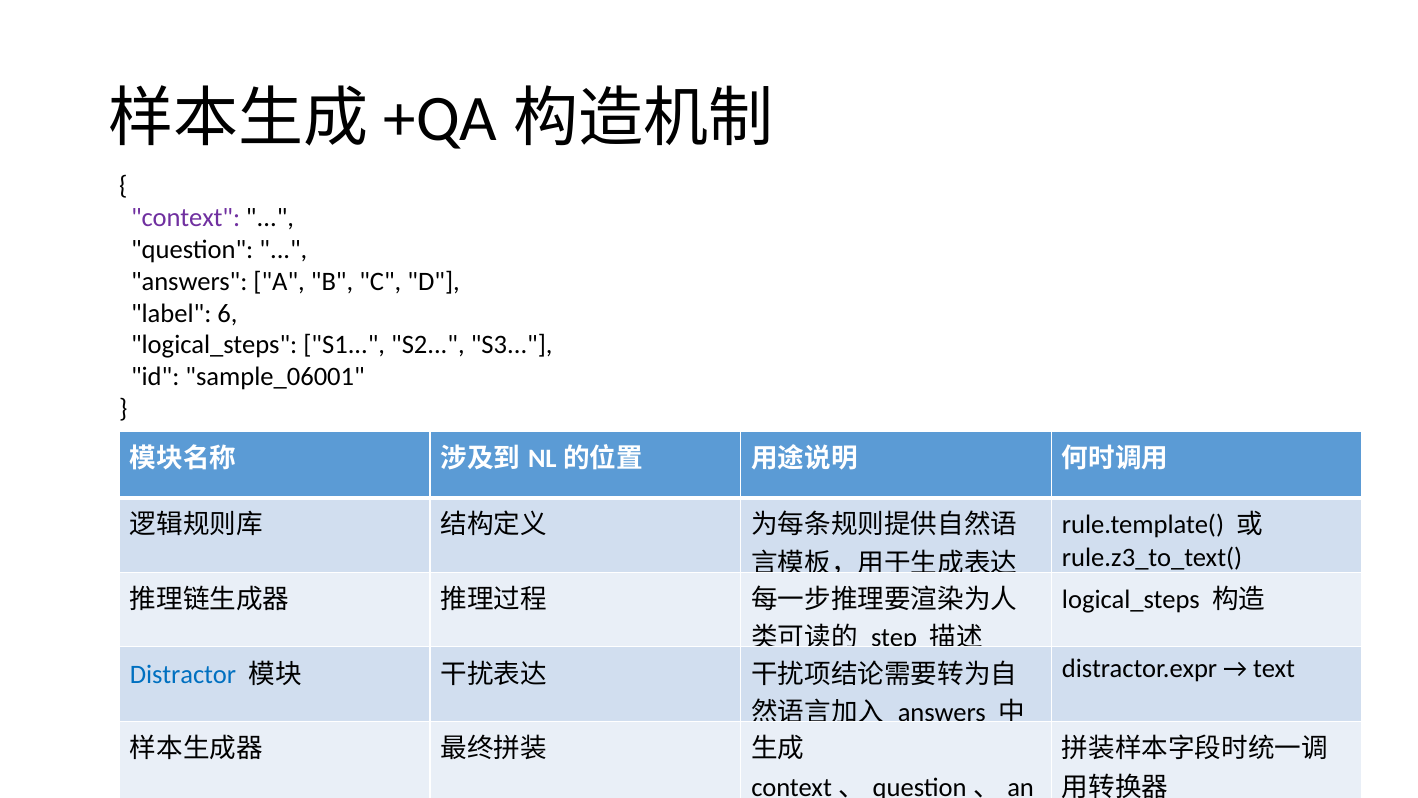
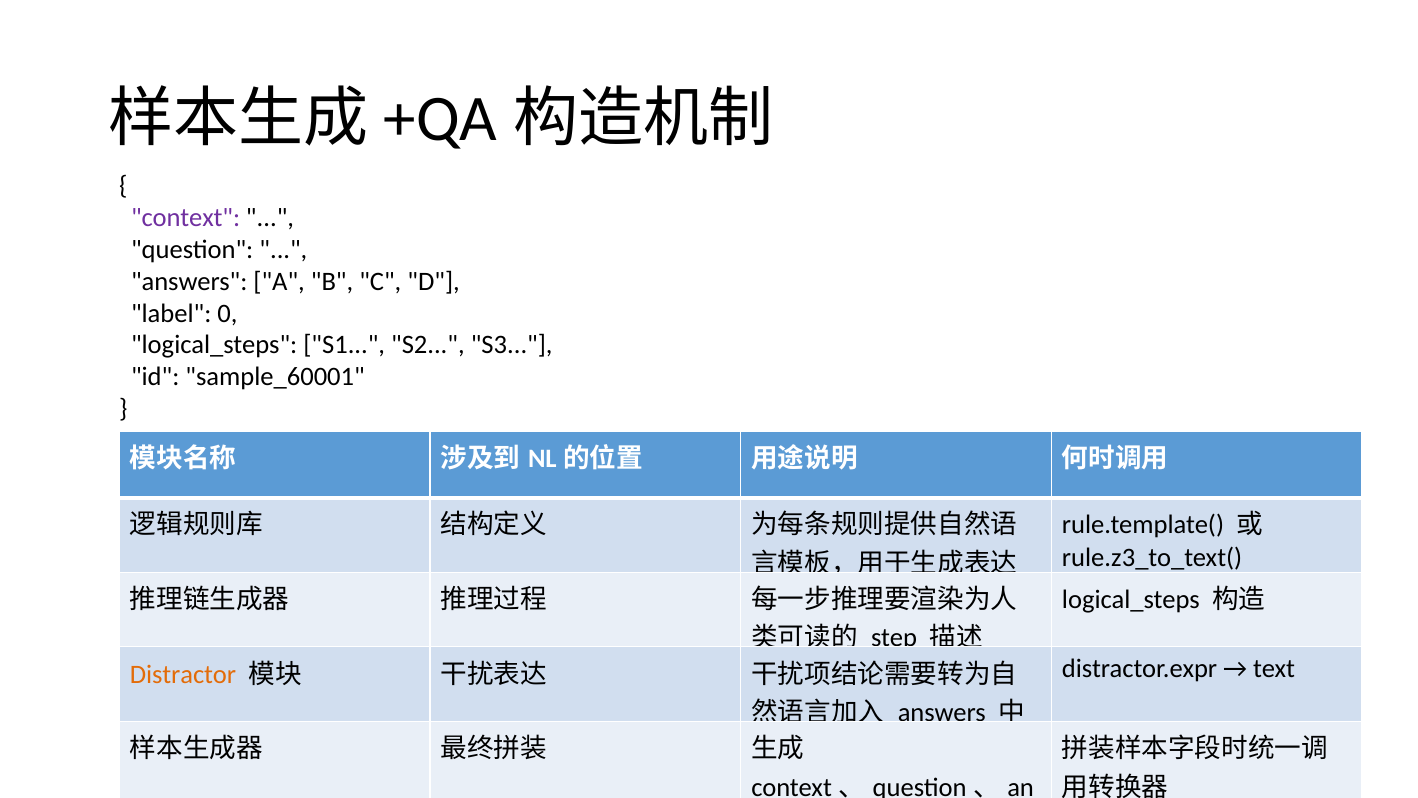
6: 6 -> 0 (227, 313)
sample_06001: sample_06001 -> sample_60001 (275, 377)
Distractor colour: blue -> orange (183, 674)
